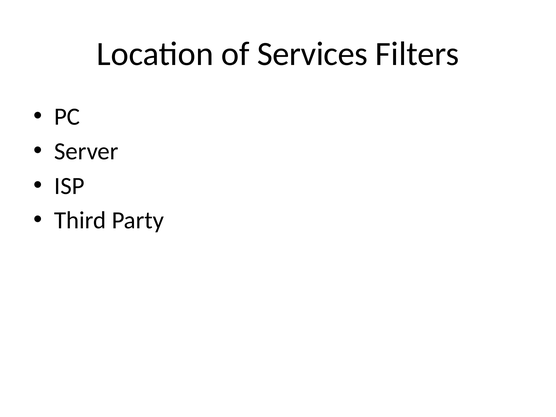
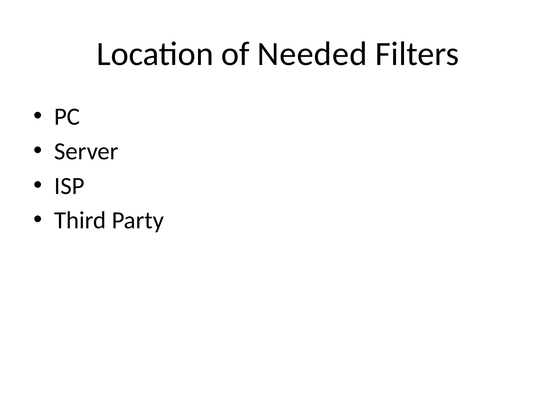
Services: Services -> Needed (312, 54)
